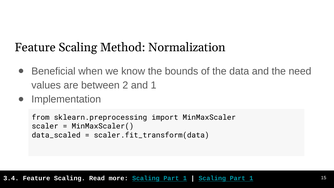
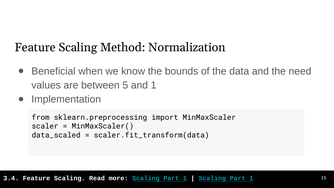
2: 2 -> 5 (125, 85)
